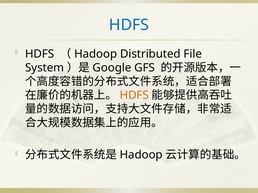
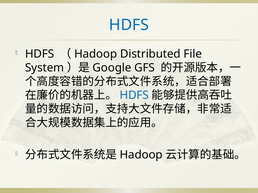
HDFS colour: orange -> blue (134, 95)
